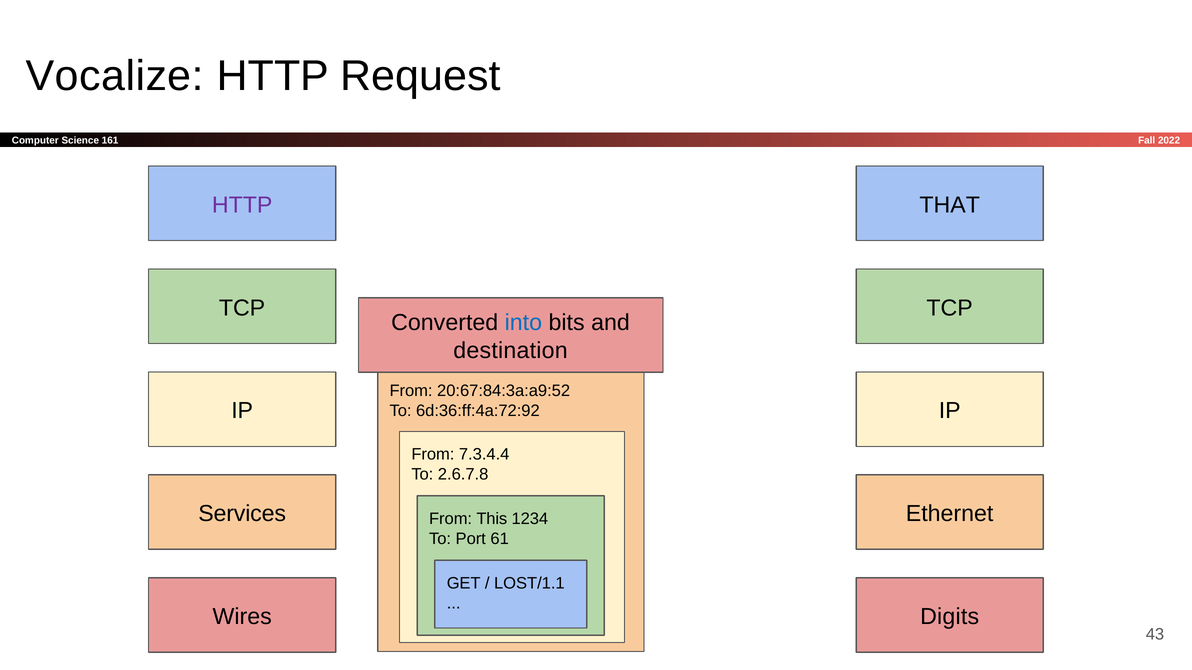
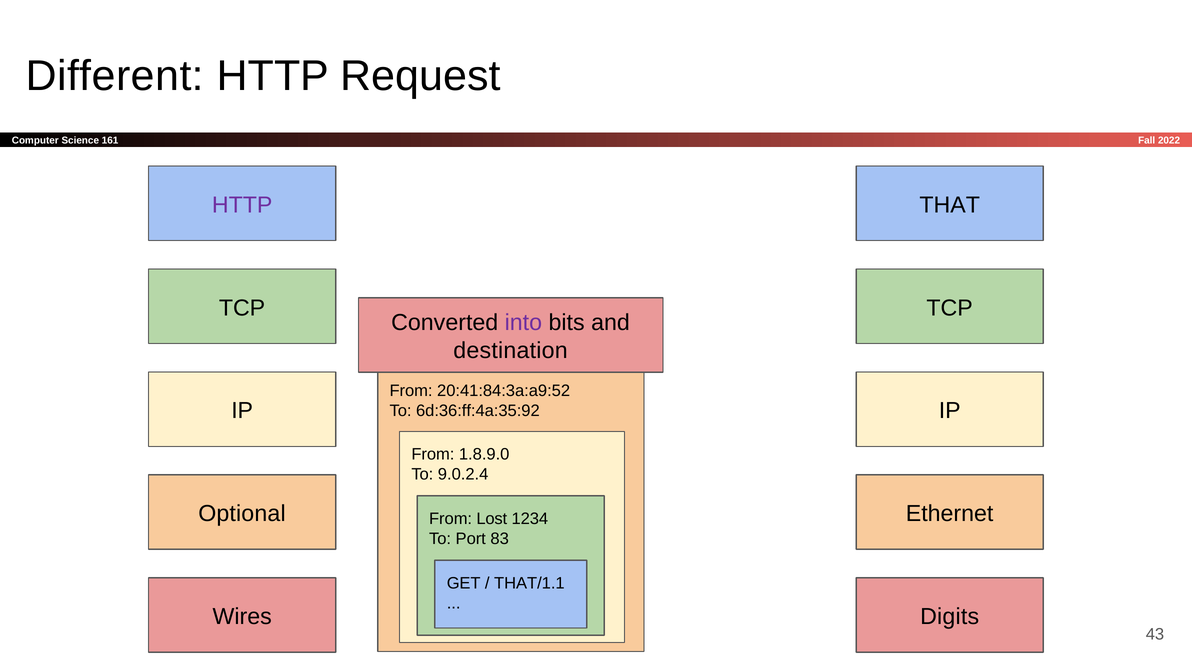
Vocalize: Vocalize -> Different (115, 76)
into colour: blue -> purple (523, 323)
20:67:84:3a:a9:52: 20:67:84:3a:a9:52 -> 20:41:84:3a:a9:52 (504, 391)
6d:36:ff:4a:72:92: 6d:36:ff:4a:72:92 -> 6d:36:ff:4a:35:92 (478, 411)
7.3.4.4: 7.3.4.4 -> 1.8.9.0 (484, 455)
2.6.7.8: 2.6.7.8 -> 9.0.2.4 (463, 475)
Services: Services -> Optional (242, 514)
This: This -> Lost (492, 519)
61: 61 -> 83 (500, 539)
LOST/1.1: LOST/1.1 -> THAT/1.1 (529, 584)
